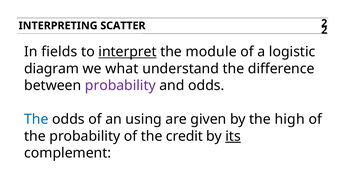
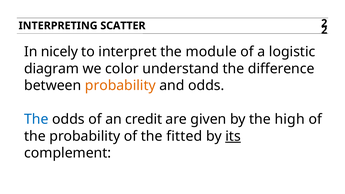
fields: fields -> nicely (59, 52)
interpret underline: present -> none (128, 52)
what: what -> color (122, 69)
probability colour: purple -> orange (120, 85)
using: using -> credit (144, 119)
credit: credit -> fitted (184, 136)
